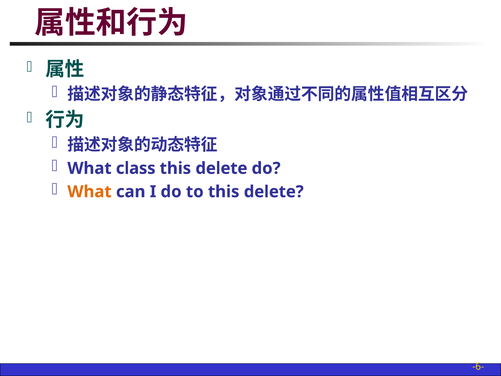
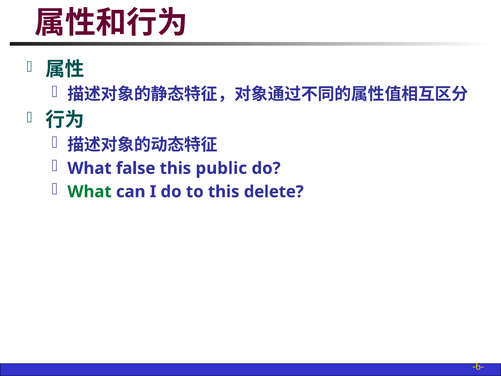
class: class -> false (136, 168)
delete: delete -> public (221, 168)
What colour: orange -> green (90, 192)
